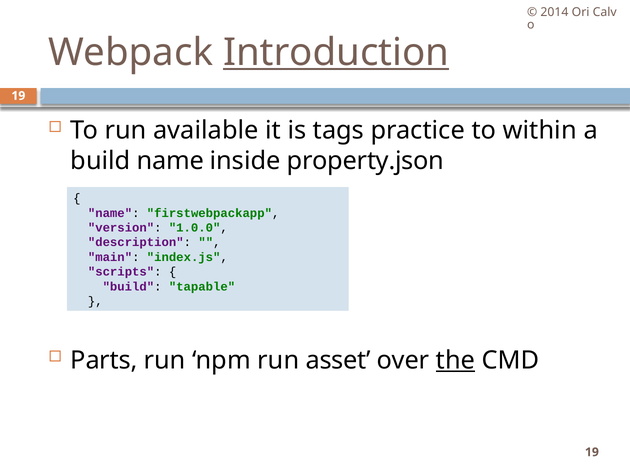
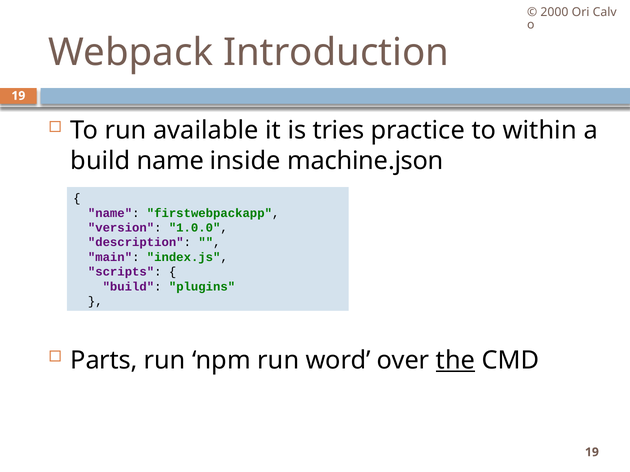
2014: 2014 -> 2000 (554, 12)
Introduction underline: present -> none (336, 53)
tags: tags -> tries (339, 130)
property.json: property.json -> machine.json (365, 161)
tapable: tapable -> plugins (202, 287)
asset: asset -> word (338, 361)
